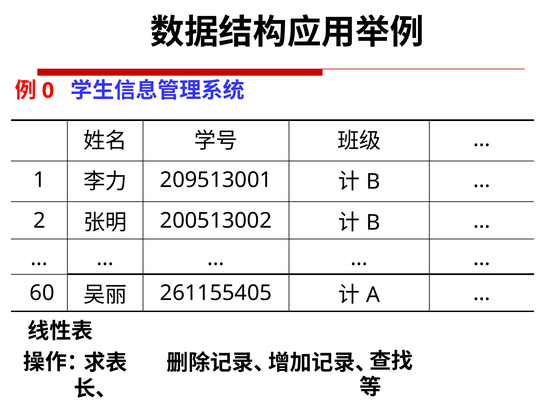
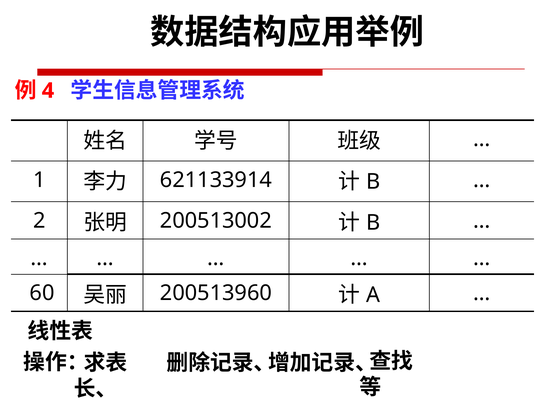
0: 0 -> 4 (48, 91)
209513001: 209513001 -> 621133914 (216, 180)
261155405: 261155405 -> 200513960 (216, 293)
